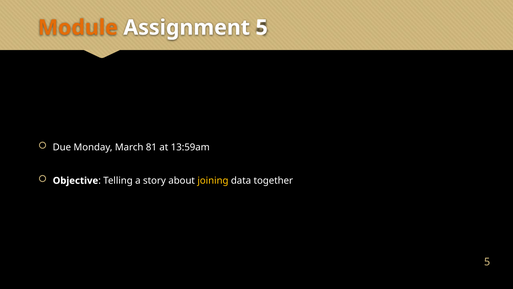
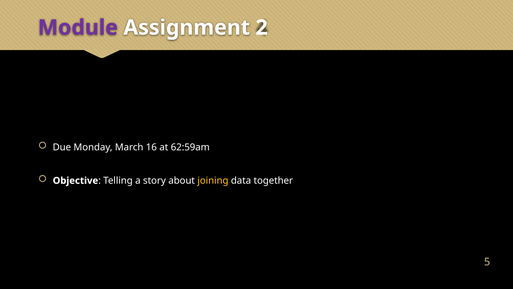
Module colour: orange -> purple (78, 28)
Assignment 5: 5 -> 2 (262, 28)
81: 81 -> 16 (151, 147)
13:59am: 13:59am -> 62:59am (190, 147)
